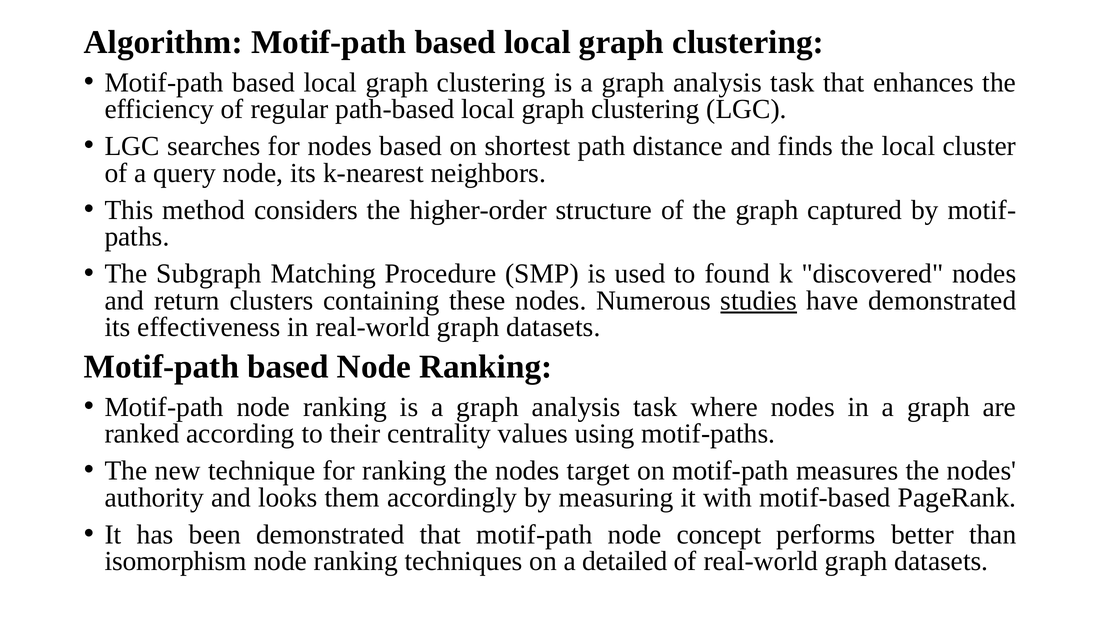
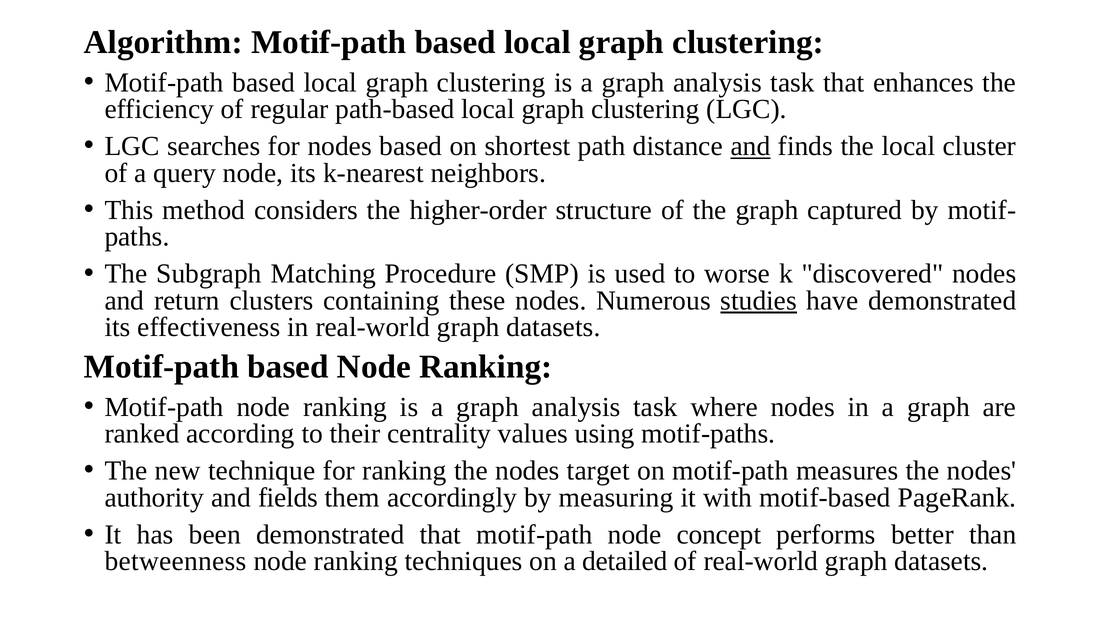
and underline: none -> present (750, 146)
found: found -> worse (737, 274)
looks: looks -> fields (288, 498)
isomorphism: isomorphism -> betweenness (175, 562)
